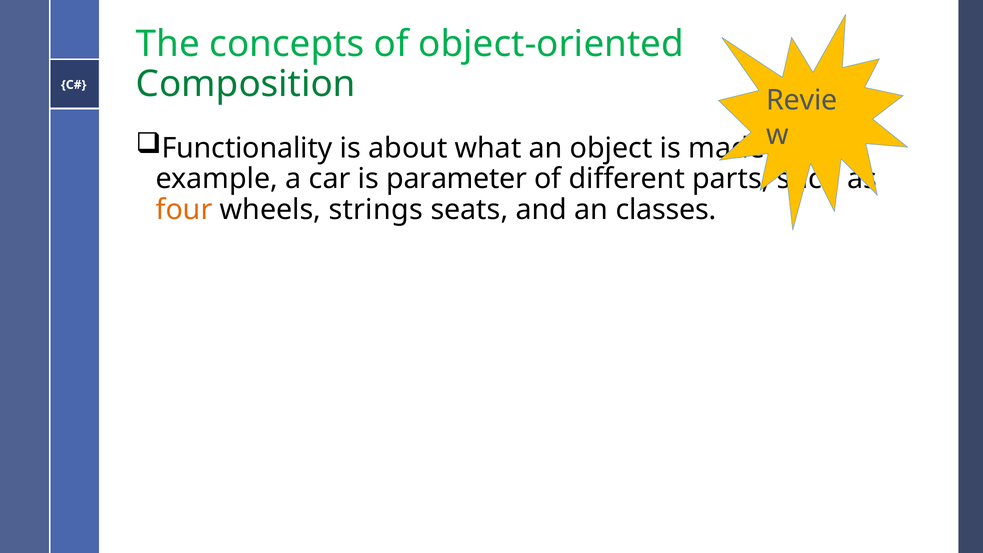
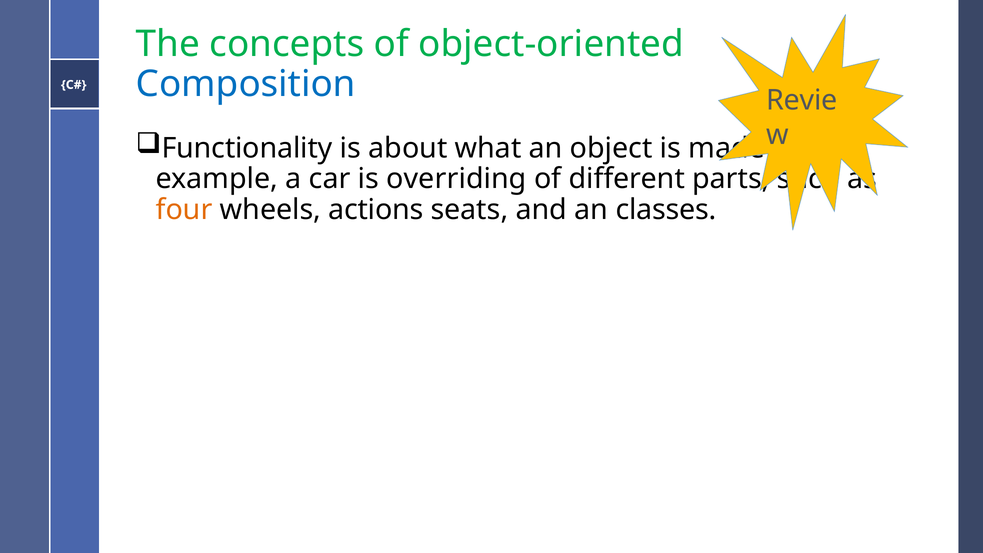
Composition colour: green -> blue (246, 84)
parameter: parameter -> overriding (457, 179)
strings: strings -> actions (376, 210)
